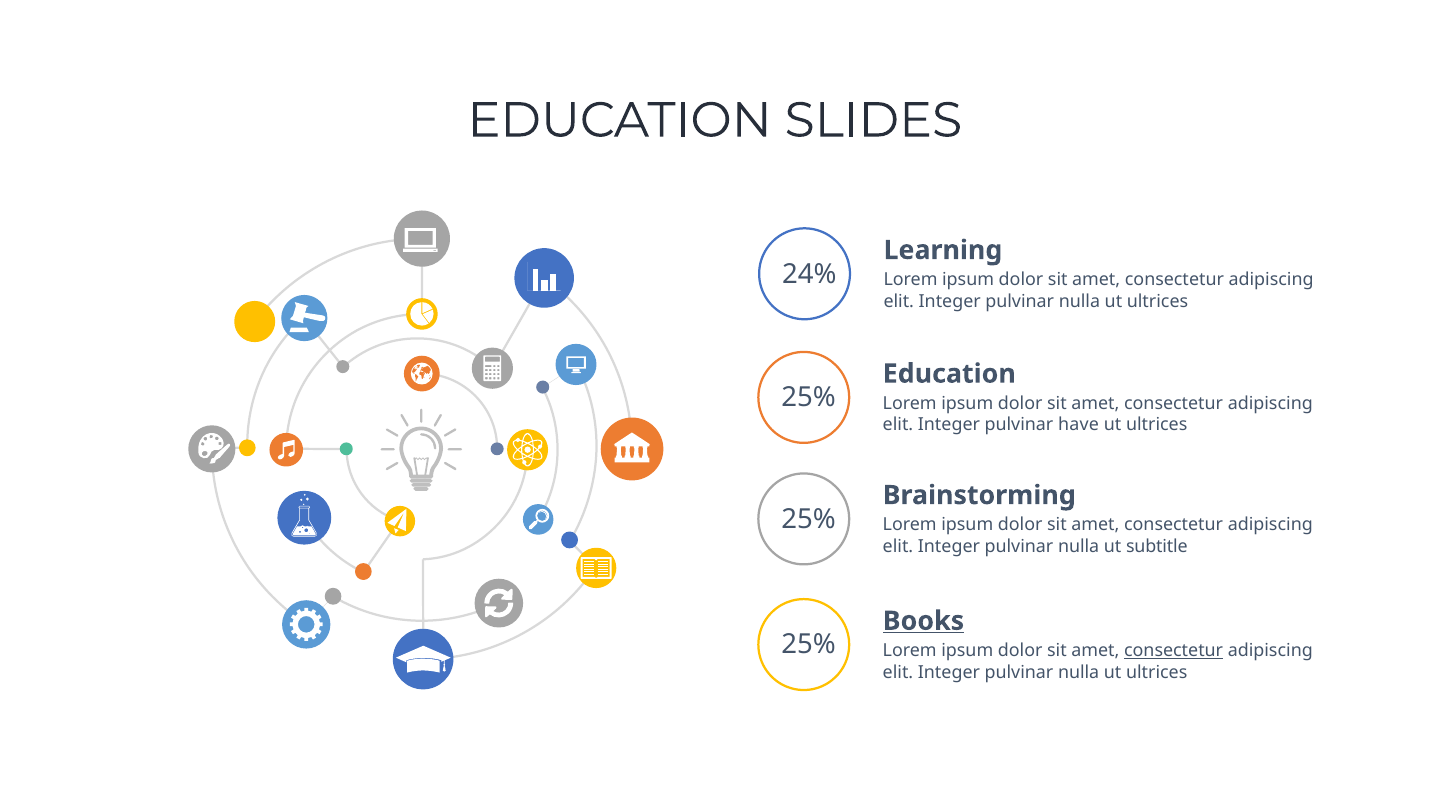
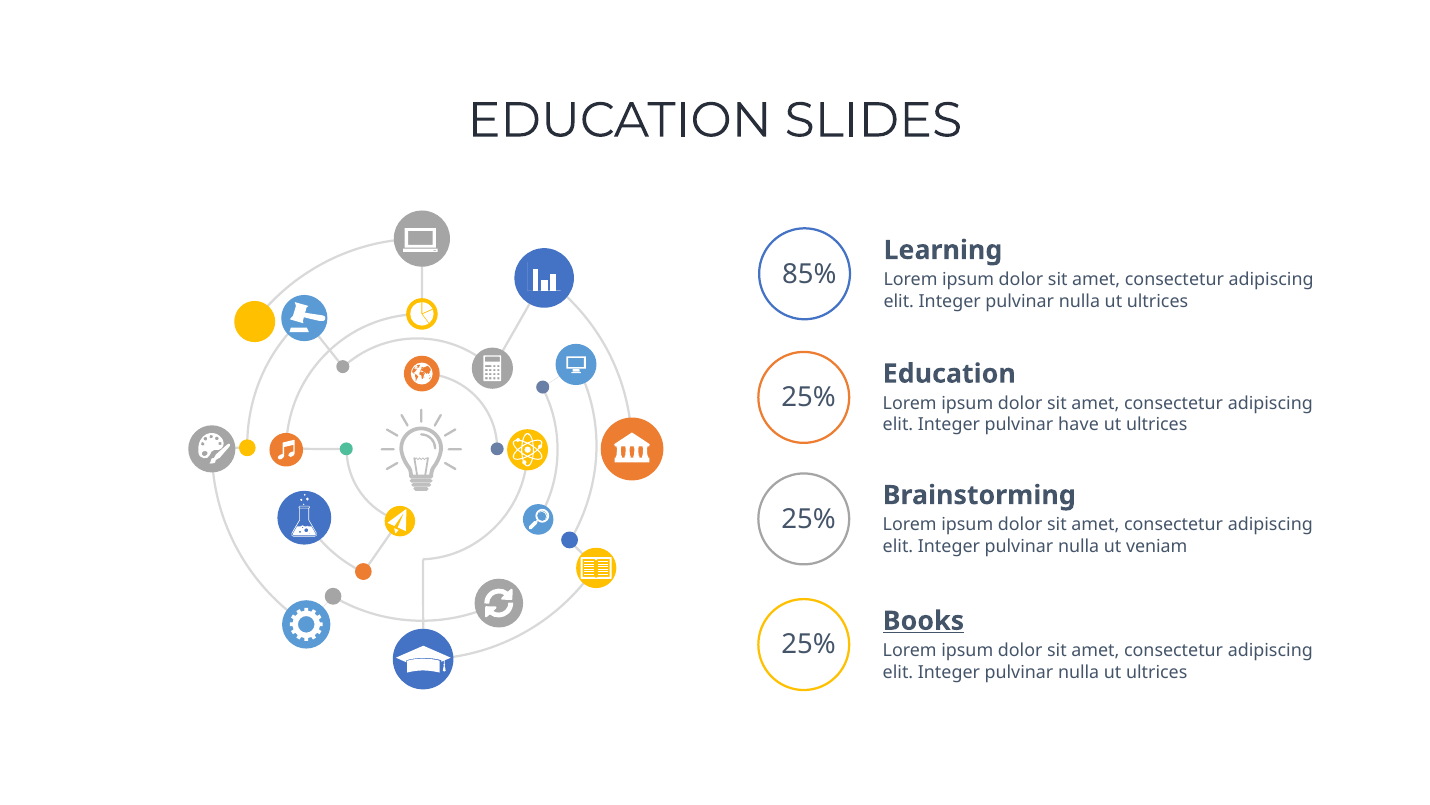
24%: 24% -> 85% (809, 274)
subtitle: subtitle -> veniam (1157, 546)
consectetur underline: present -> none (1174, 650)
